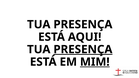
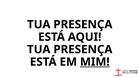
PRESENÇA underline: present -> none (83, 50)
